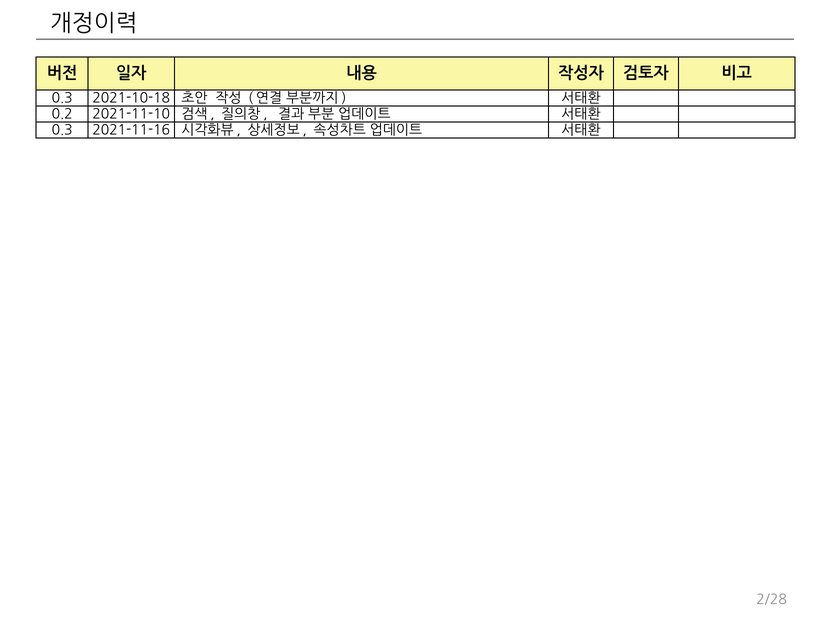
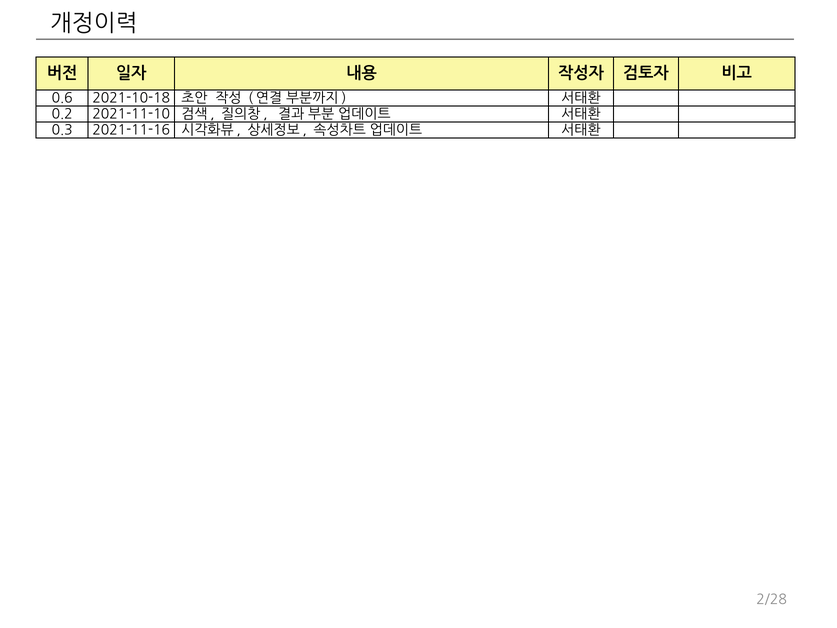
0.3: 0.3 -> 0.6 (62, 98)
